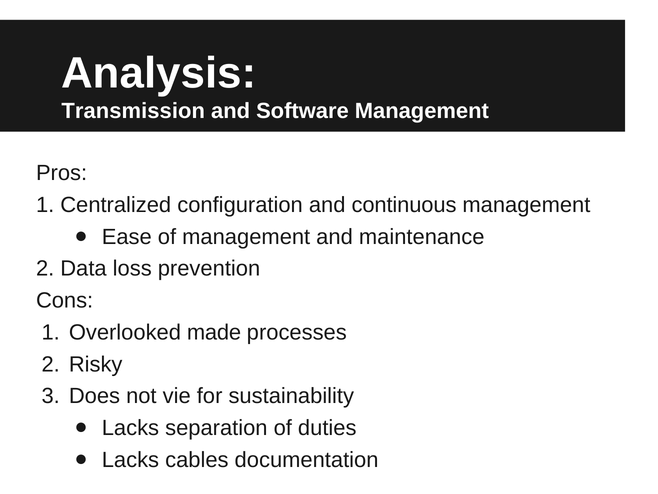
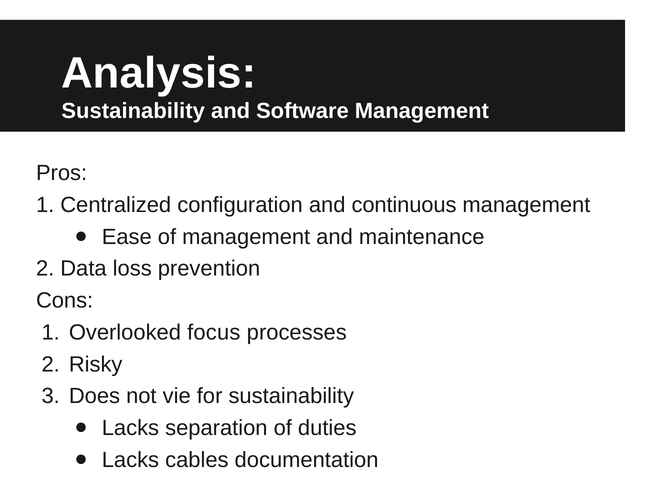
Transmission: Transmission -> Sustainability (133, 111)
made: made -> focus (214, 332)
